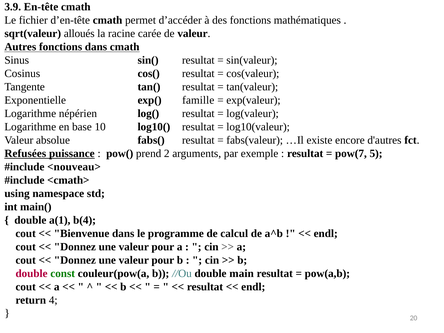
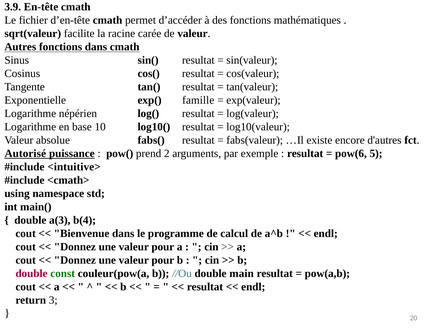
alloués: alloués -> facilite (79, 34)
Refusées: Refusées -> Autorisé (25, 153)
pow(7: pow(7 -> pow(6 (351, 153)
<nouveau>: <nouveau> -> <intuitive> (74, 167)
a(1: a(1 -> a(3 (60, 220)
4: 4 -> 3 (53, 300)
